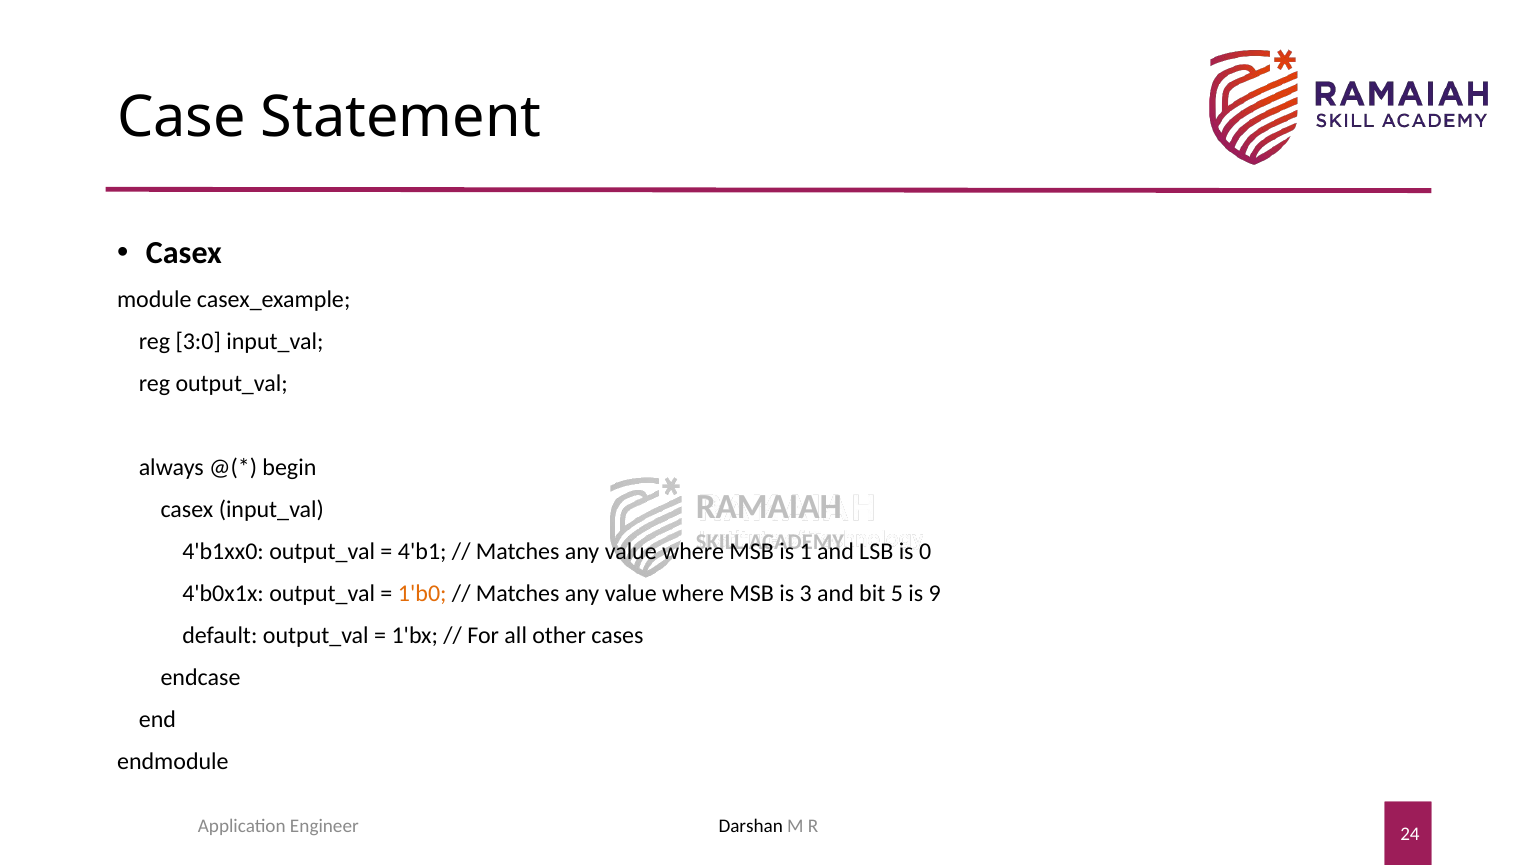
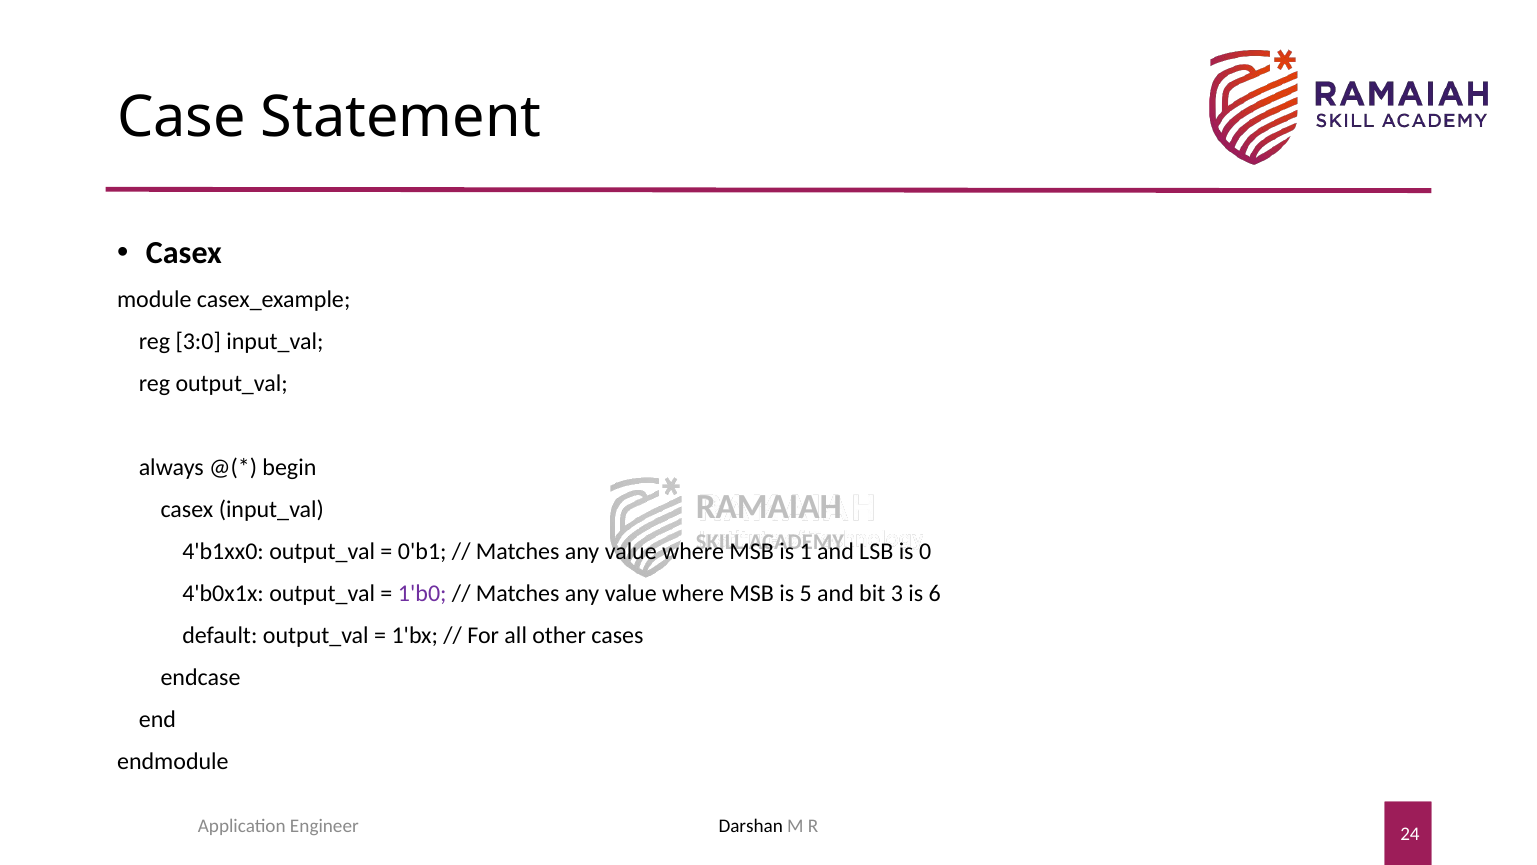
4'b1: 4'b1 -> 0'b1 (422, 551)
1'b0 colour: orange -> purple (422, 593)
3: 3 -> 5 (806, 593)
5: 5 -> 3 (897, 593)
9: 9 -> 6 (935, 593)
